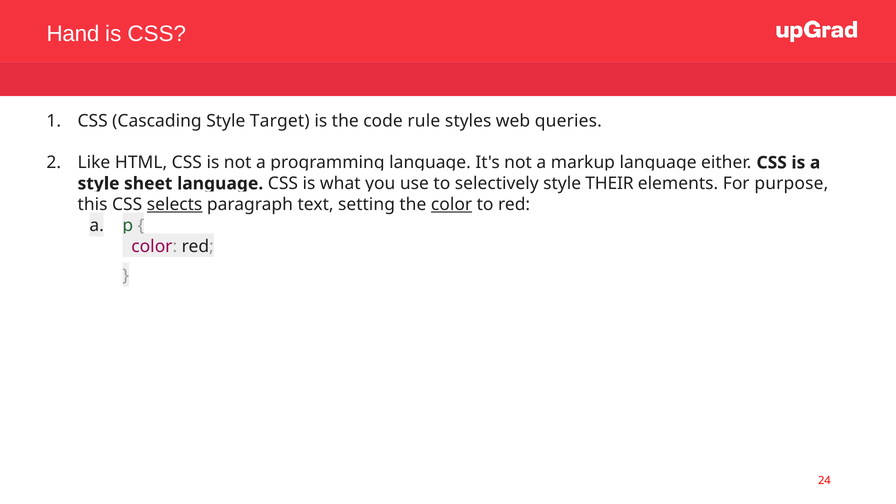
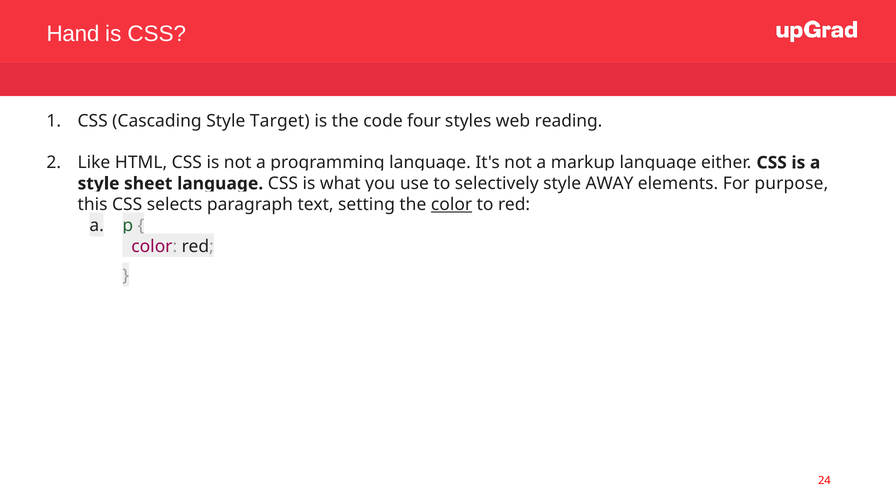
rule: rule -> four (424, 121)
queries: queries -> reading (569, 121)
THEIR: THEIR -> AWAY (609, 184)
selects underline: present -> none (175, 204)
